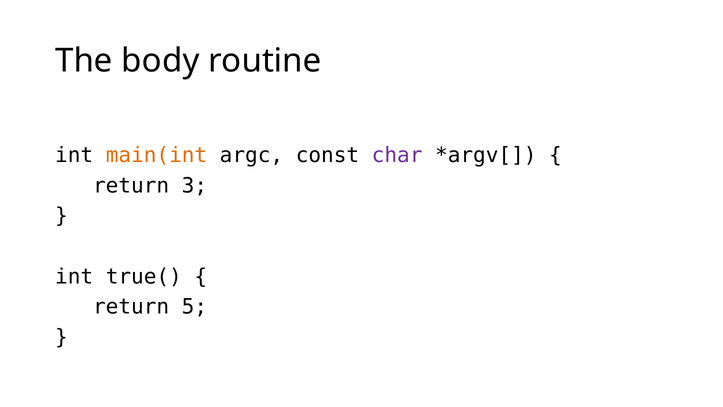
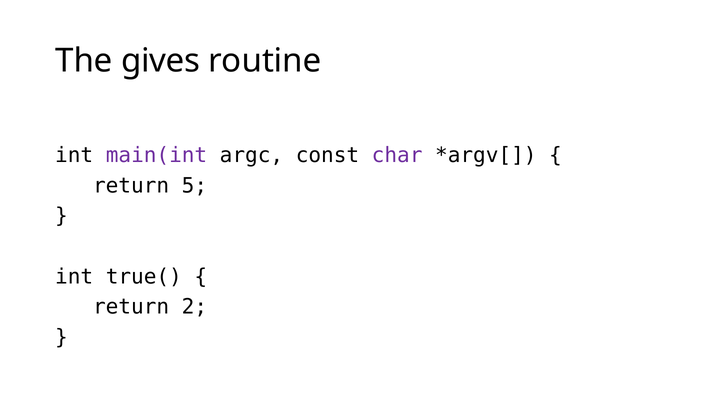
body: body -> gives (161, 61)
main(int colour: orange -> purple (156, 155)
3: 3 -> 5 (194, 185)
5: 5 -> 2 (194, 307)
